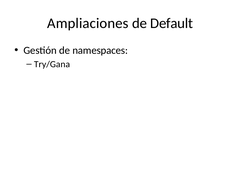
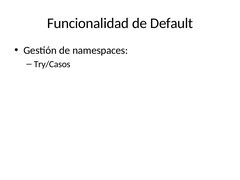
Ampliaciones: Ampliaciones -> Funcionalidad (88, 23)
Try/Gana: Try/Gana -> Try/Casos (52, 64)
